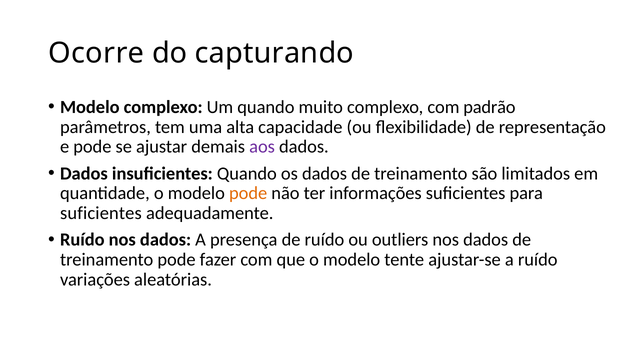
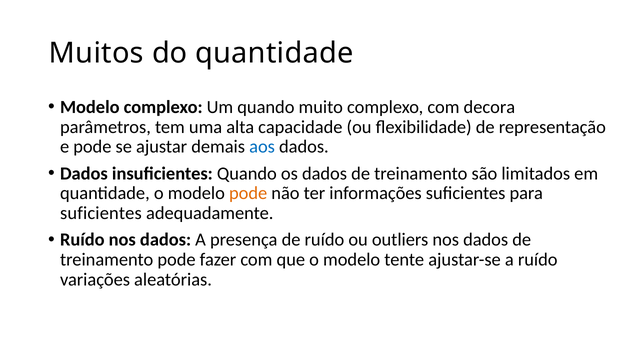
Ocorre: Ocorre -> Muitos (96, 53)
do capturando: capturando -> quantidade (274, 53)
padrão: padrão -> decora (489, 107)
aos colour: purple -> blue (262, 147)
